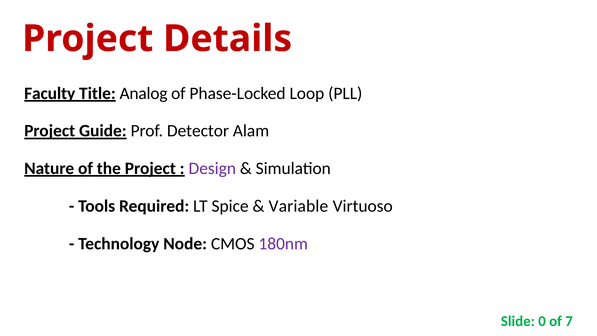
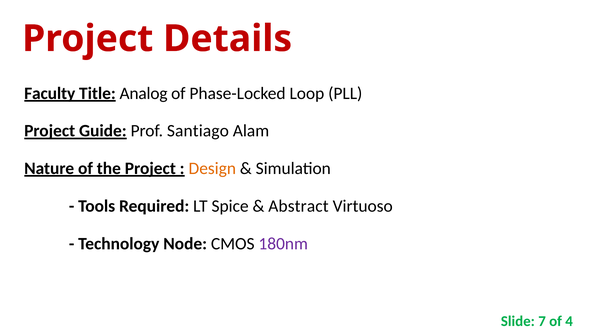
Detector: Detector -> Santiago (198, 131)
Design colour: purple -> orange (212, 168)
Variable: Variable -> Abstract (298, 206)
0: 0 -> 7 (542, 321)
7: 7 -> 4 (569, 321)
